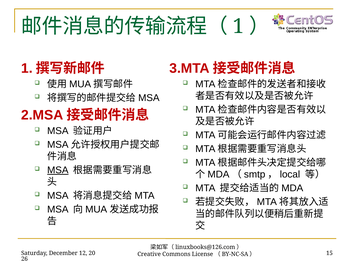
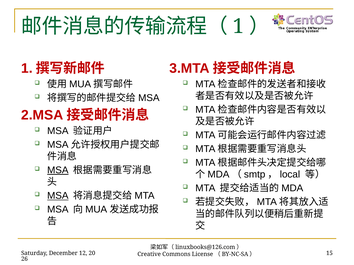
MSA underline: none -> present (58, 196)
